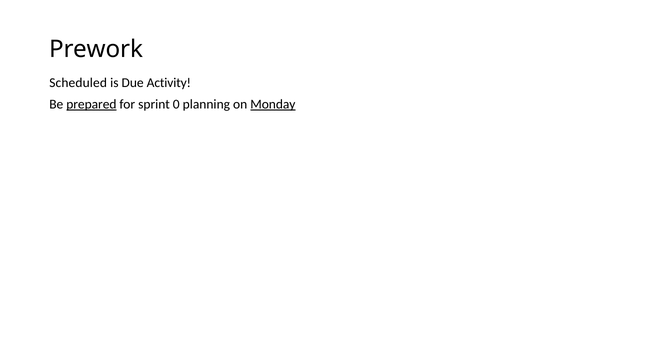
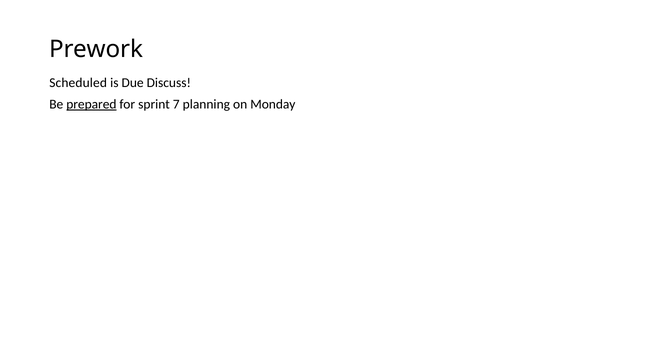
Activity: Activity -> Discuss (169, 83)
0: 0 -> 7 (176, 104)
Monday underline: present -> none (273, 104)
